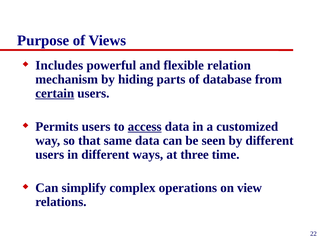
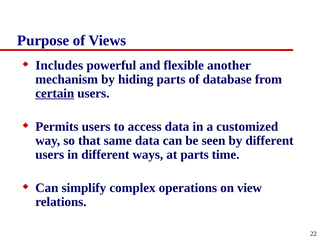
relation: relation -> another (229, 65)
access underline: present -> none (145, 127)
at three: three -> parts (195, 155)
